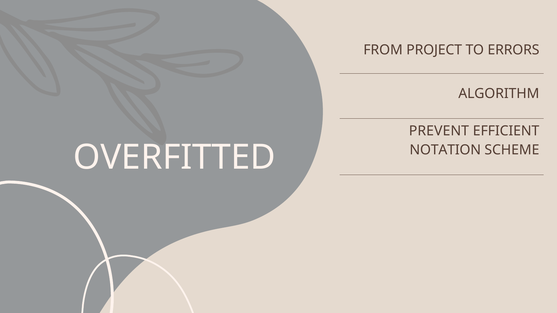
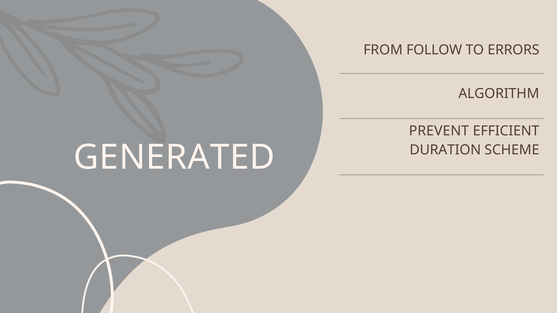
PROJECT: PROJECT -> FOLLOW (434, 50)
NOTATION: NOTATION -> DURATION (445, 150)
OVERFITTED: OVERFITTED -> GENERATED (174, 157)
